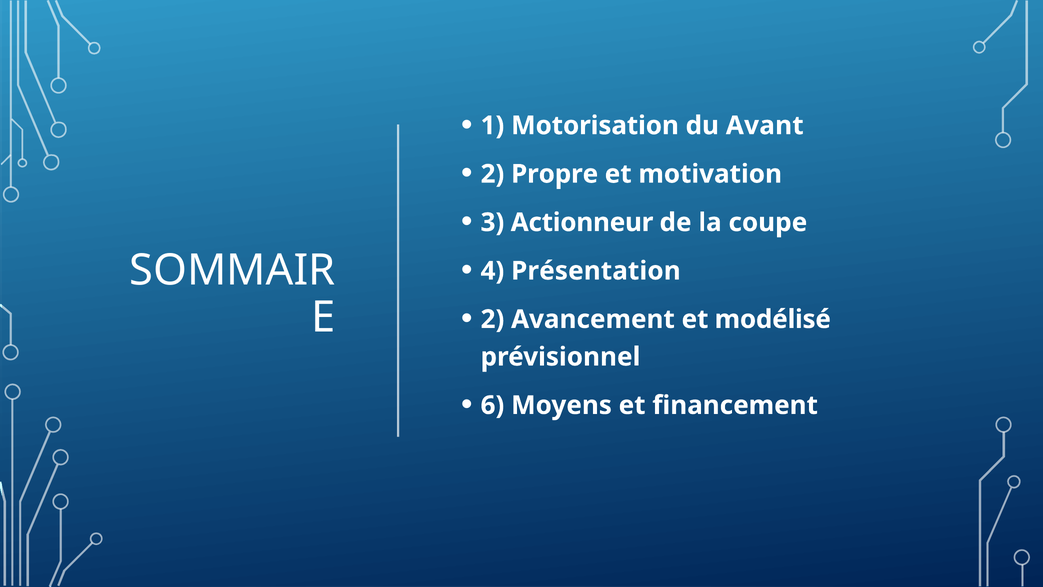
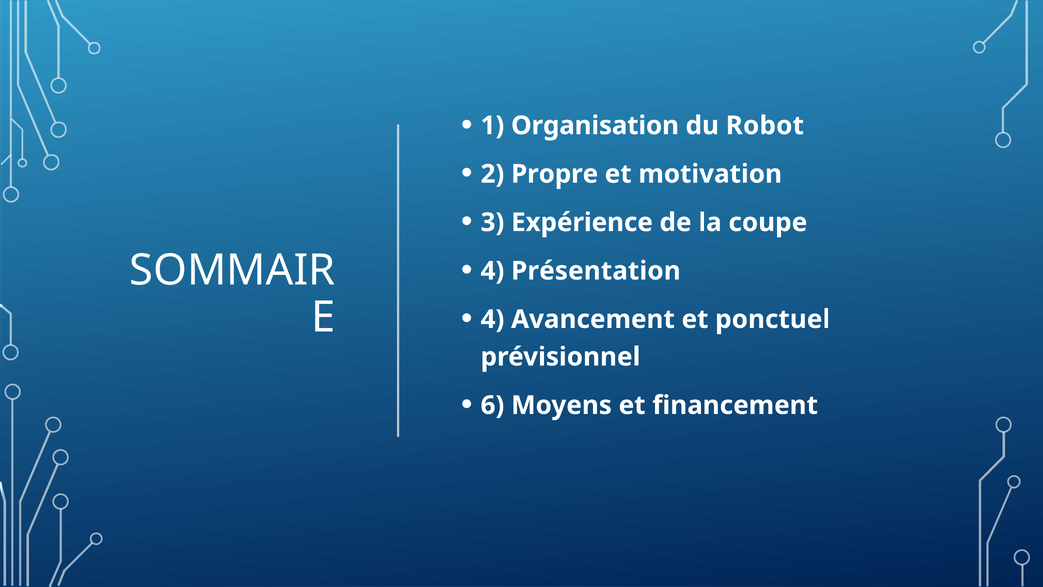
Motorisation: Motorisation -> Organisation (595, 126)
Avant: Avant -> Robot (765, 126)
Actionneur: Actionneur -> Expérience (582, 222)
2: 2 -> 4 (492, 319)
modélisé: modélisé -> ponctuel (773, 319)
